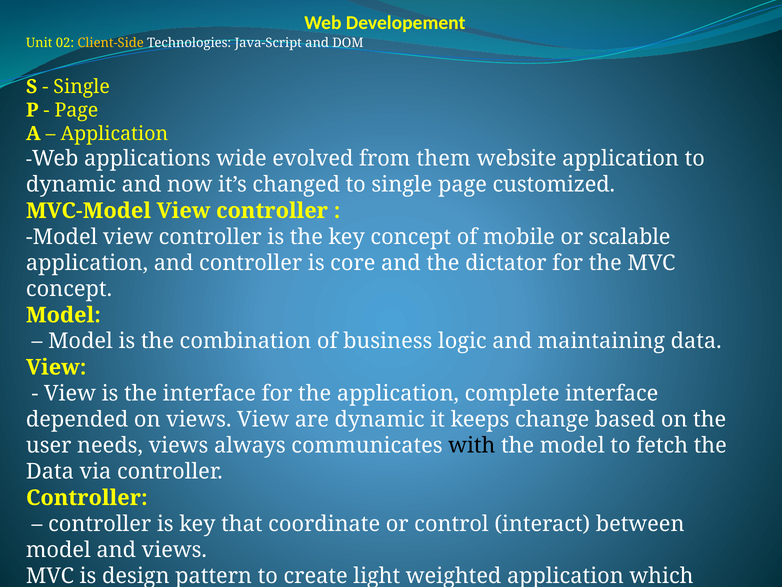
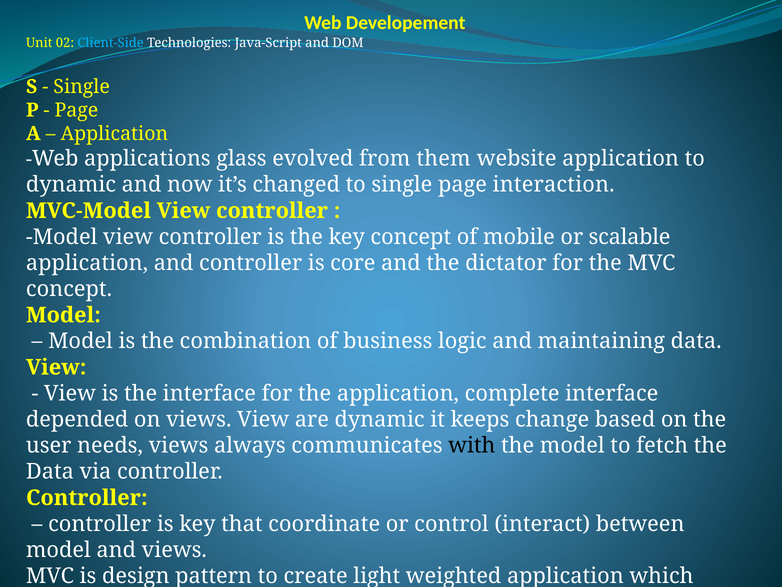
Client-Side colour: yellow -> light blue (111, 43)
wide: wide -> glass (241, 158)
customized: customized -> interaction (554, 185)
